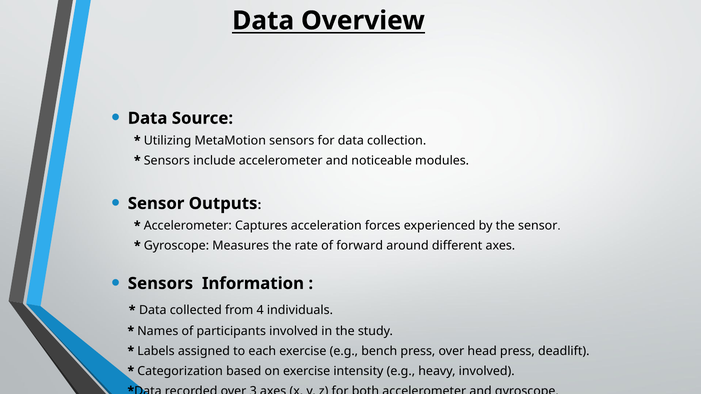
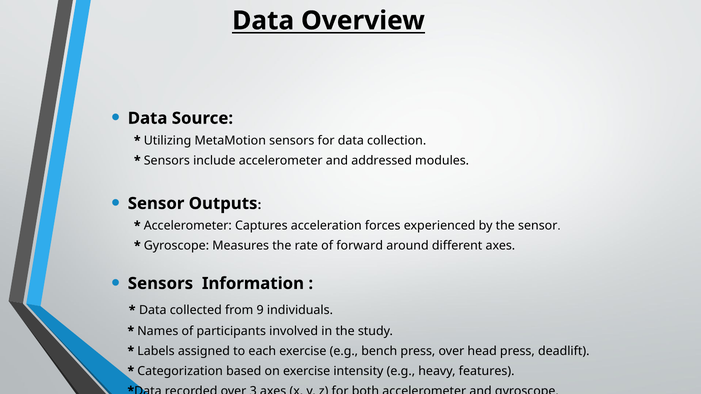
noticeable: noticeable -> addressed (382, 161)
4: 4 -> 9 (260, 310)
heavy involved: involved -> features (487, 371)
